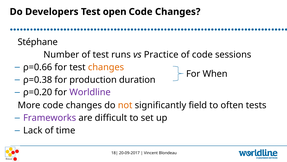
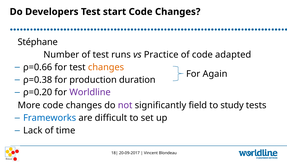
open: open -> start (115, 12)
sessions: sessions -> adapted (233, 54)
When: When -> Again (215, 74)
not colour: orange -> purple (125, 105)
often: often -> study (232, 105)
Frameworks colour: purple -> blue (50, 117)
